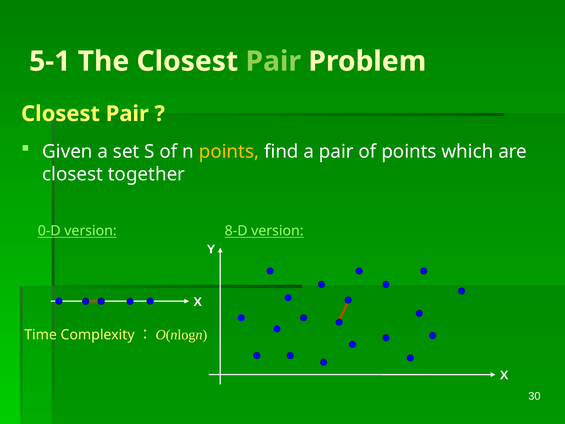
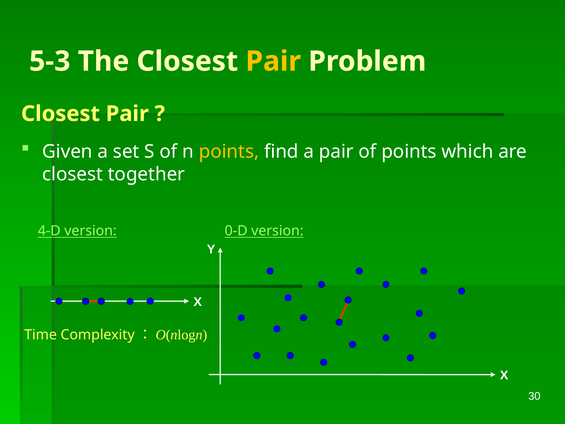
5-1: 5-1 -> 5-3 (50, 61)
Pair colour: light green -> yellow (273, 61)
0-D: 0-D -> 4-D (49, 231)
8-D: 8-D -> 0-D (236, 231)
